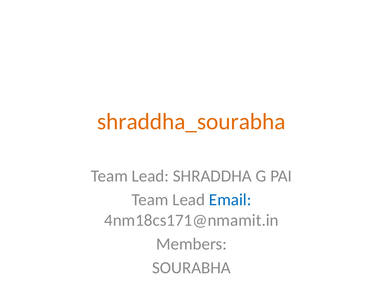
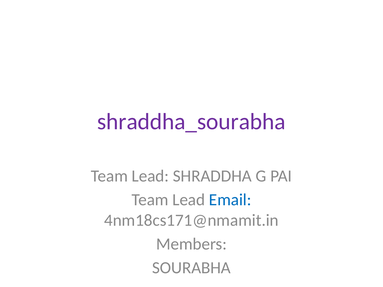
shraddha_sourabha colour: orange -> purple (191, 122)
